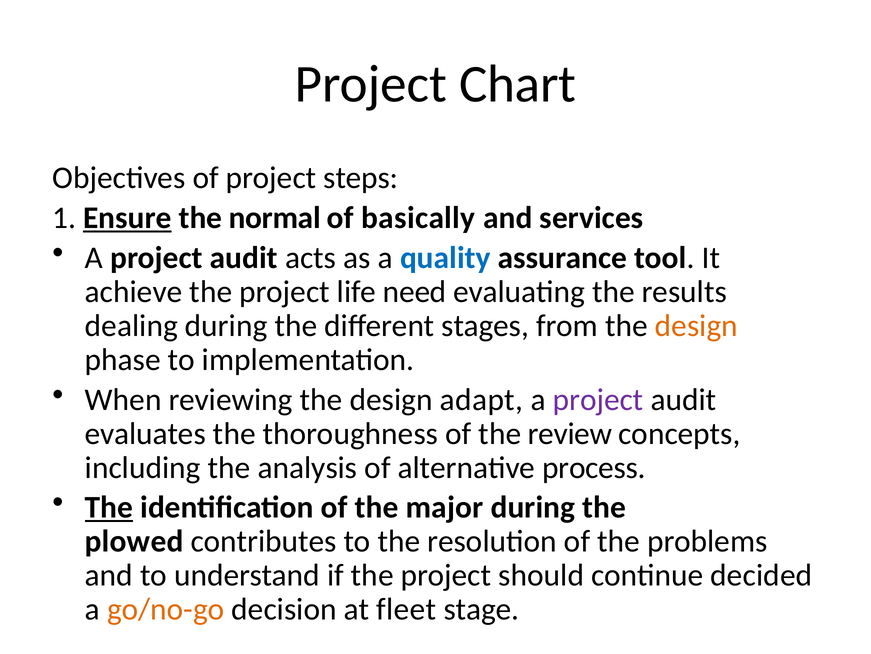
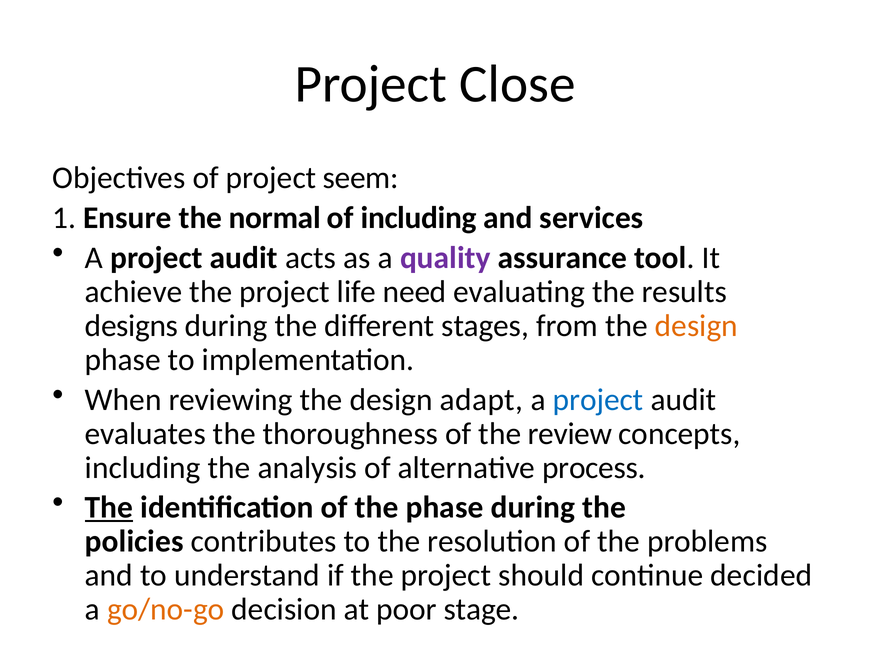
Chart: Chart -> Close (518, 84)
steps: steps -> seem (361, 178)
Ensure underline: present -> none (127, 218)
of basically: basically -> including (419, 218)
quality colour: blue -> purple (445, 258)
dealing: dealing -> designs (132, 325)
project colour: purple -> blue (598, 399)
the major: major -> phase (445, 507)
plowed: plowed -> policies (134, 541)
fleet: fleet -> poor (407, 609)
